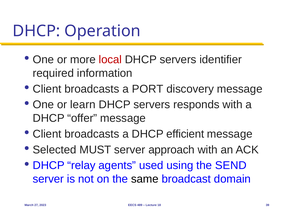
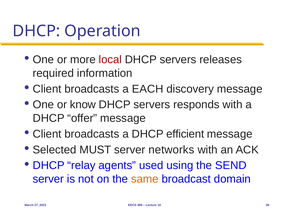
identifier: identifier -> releases (221, 60)
PORT: PORT -> EACH (148, 89)
learn: learn -> know (83, 105)
approach: approach -> networks (171, 150)
same colour: black -> orange (145, 179)
